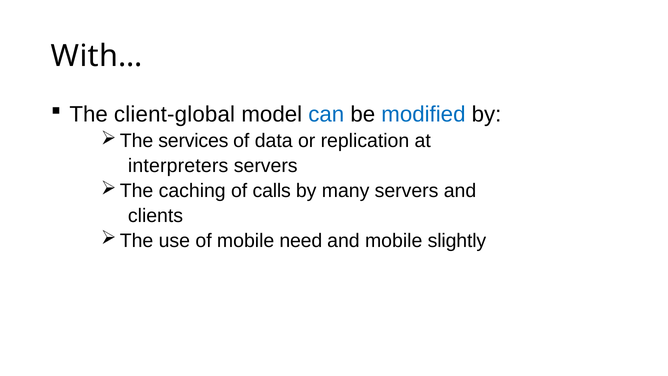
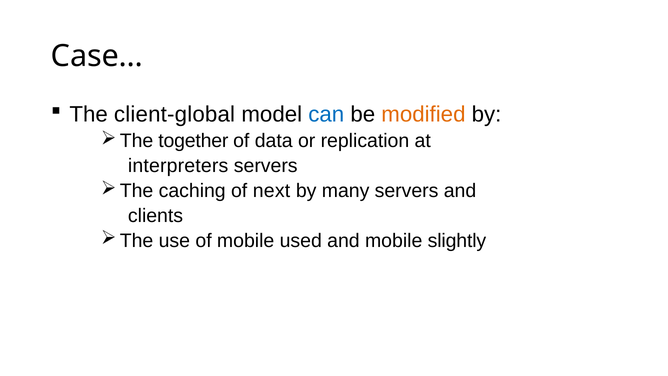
With…: With… -> Case… (97, 56)
modified colour: blue -> orange (423, 114)
services: services -> together (193, 141)
calls: calls -> next (272, 191)
need: need -> used (301, 241)
